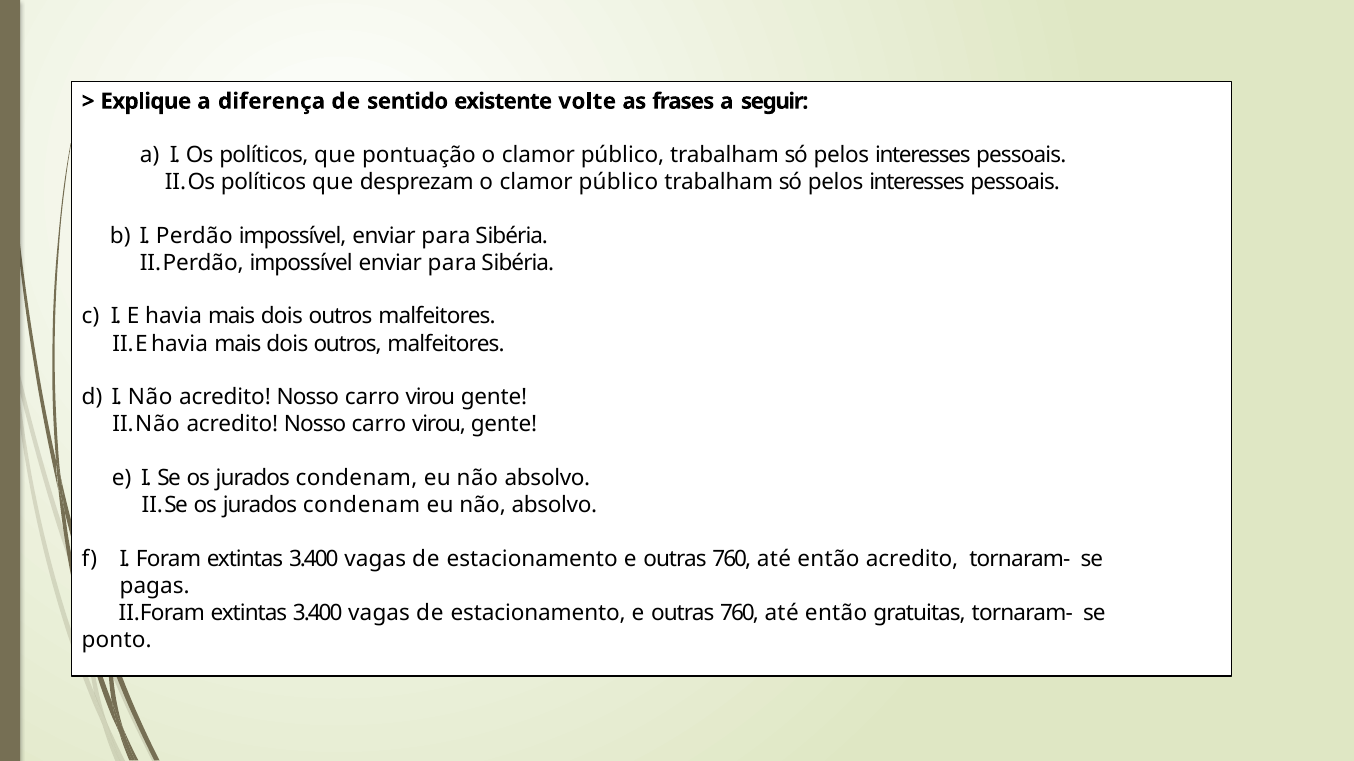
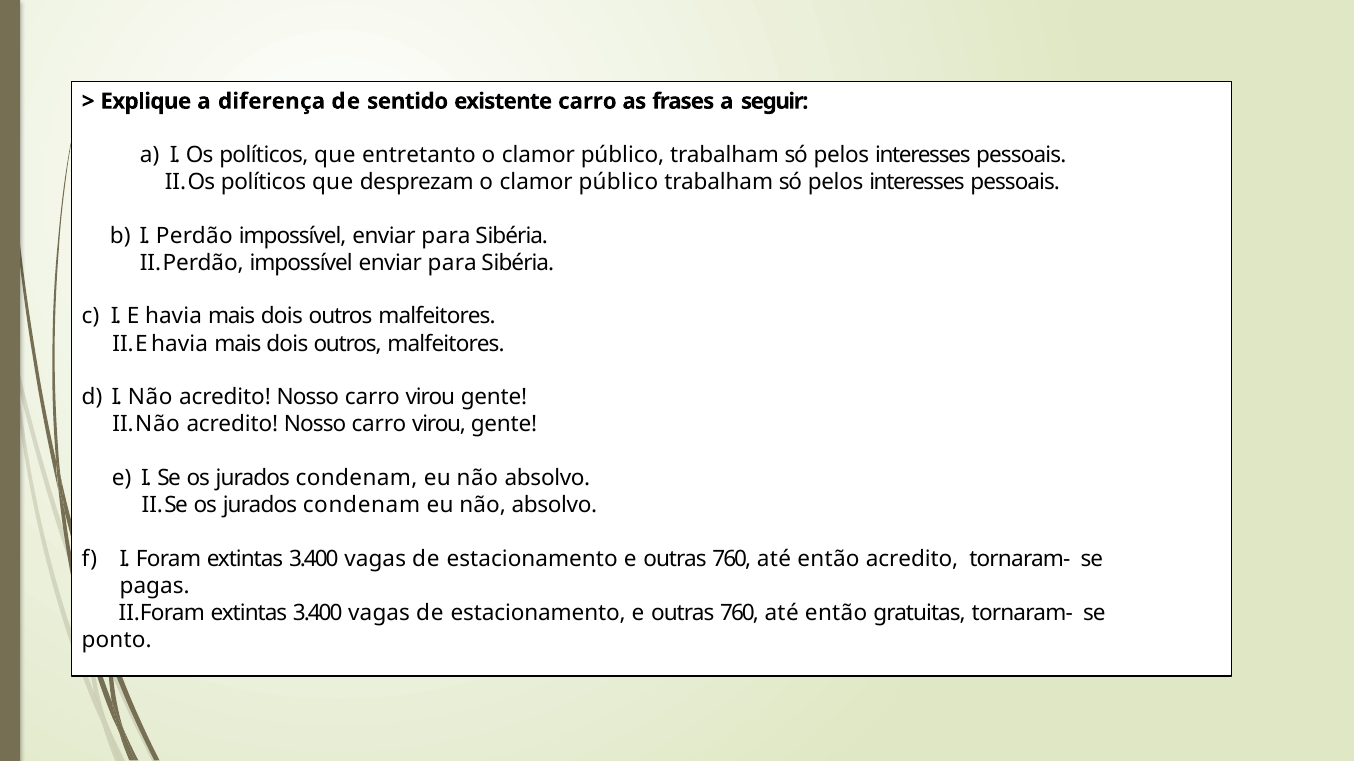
existente volte: volte -> carro (587, 101)
pontuação: pontuação -> entretanto (419, 155)
